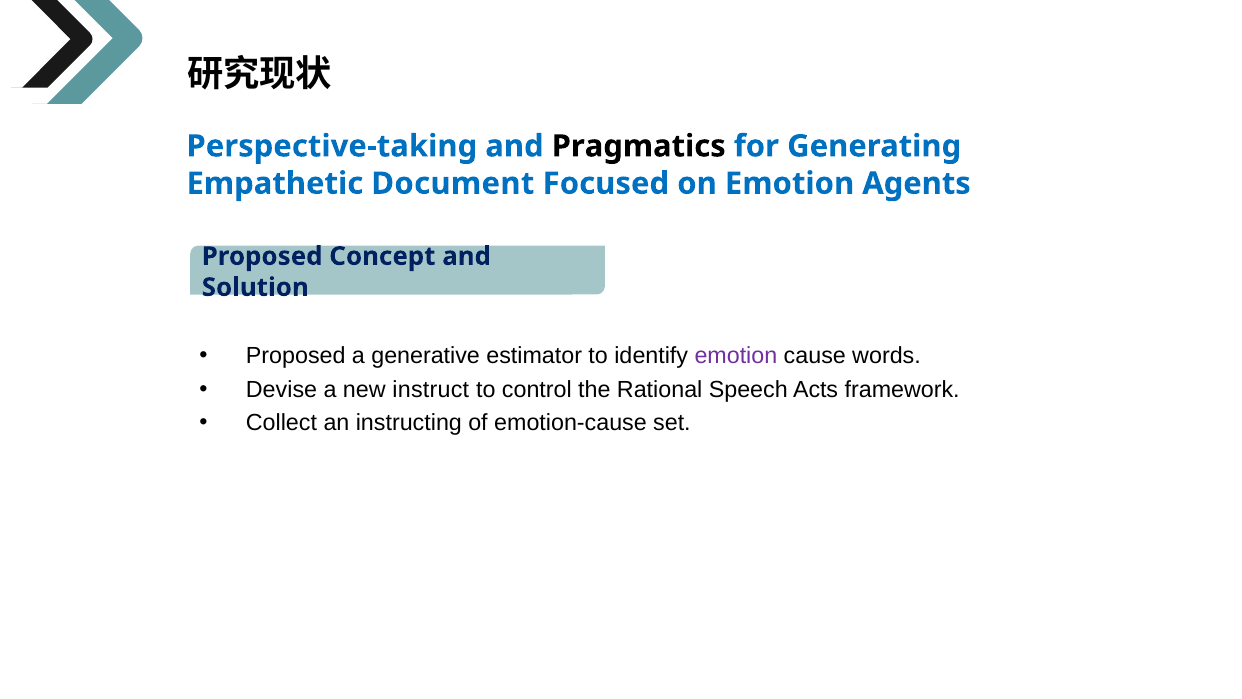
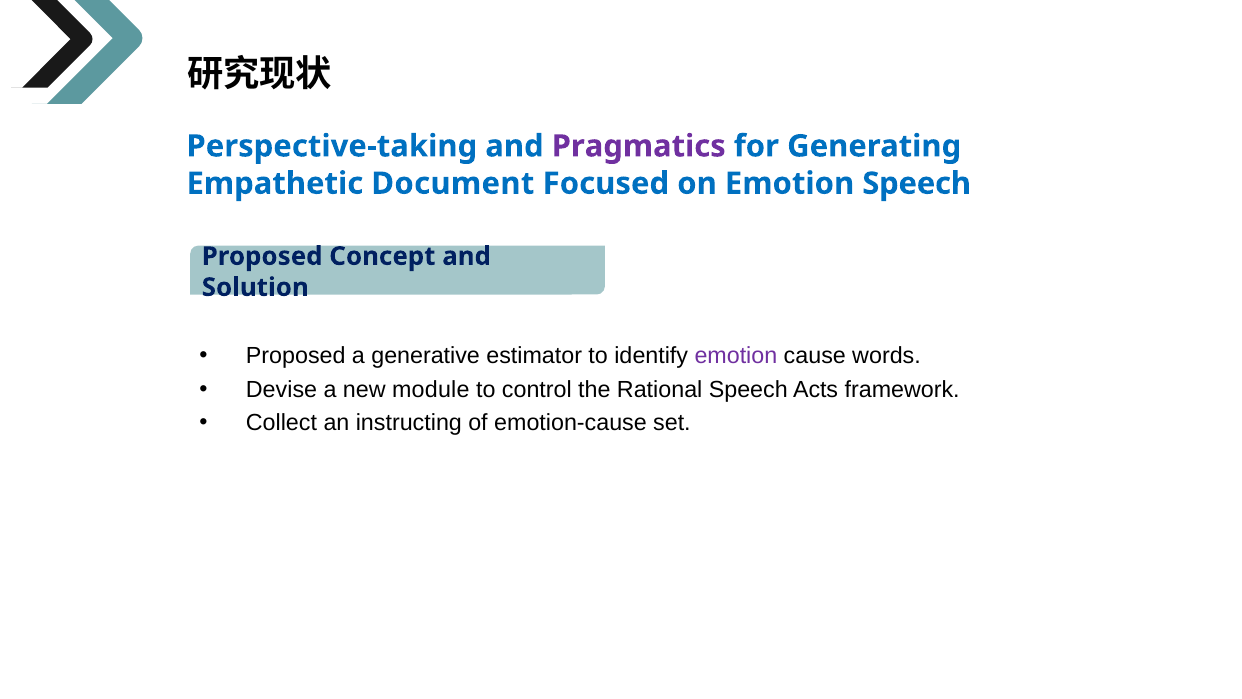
Pragmatics colour: black -> purple (639, 146)
Emotion Agents: Agents -> Speech (917, 183)
instruct: instruct -> module (431, 389)
